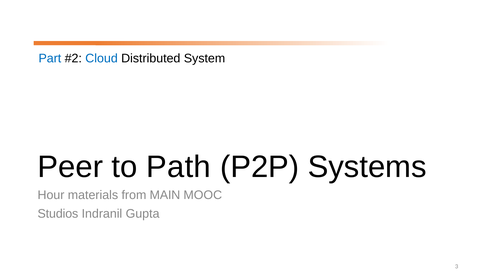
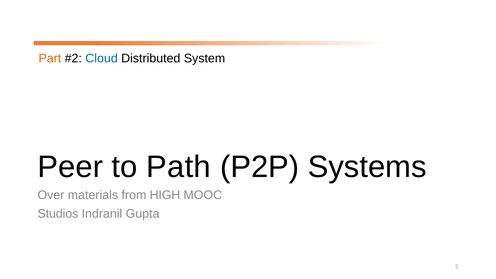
Part colour: blue -> orange (50, 58)
Hour: Hour -> Over (51, 195)
MAIN: MAIN -> HIGH (165, 195)
